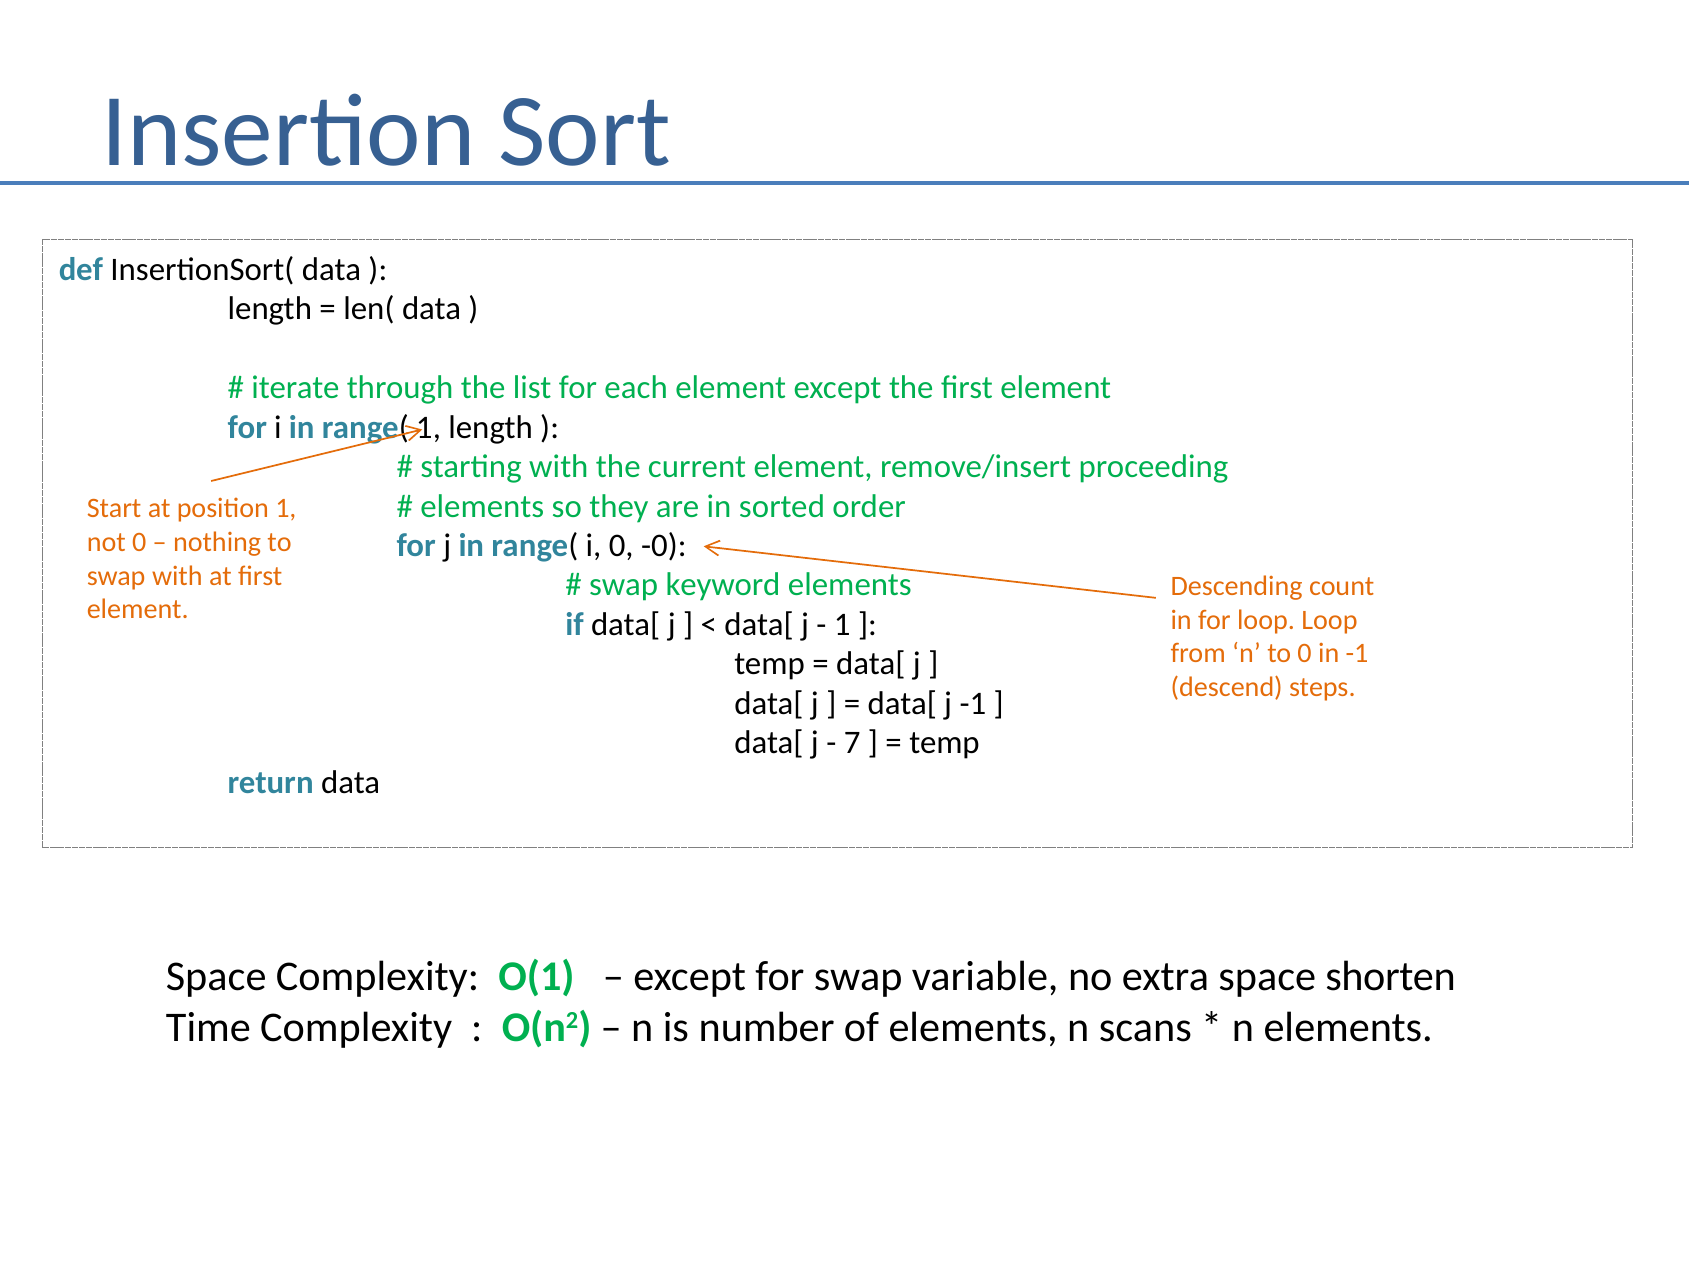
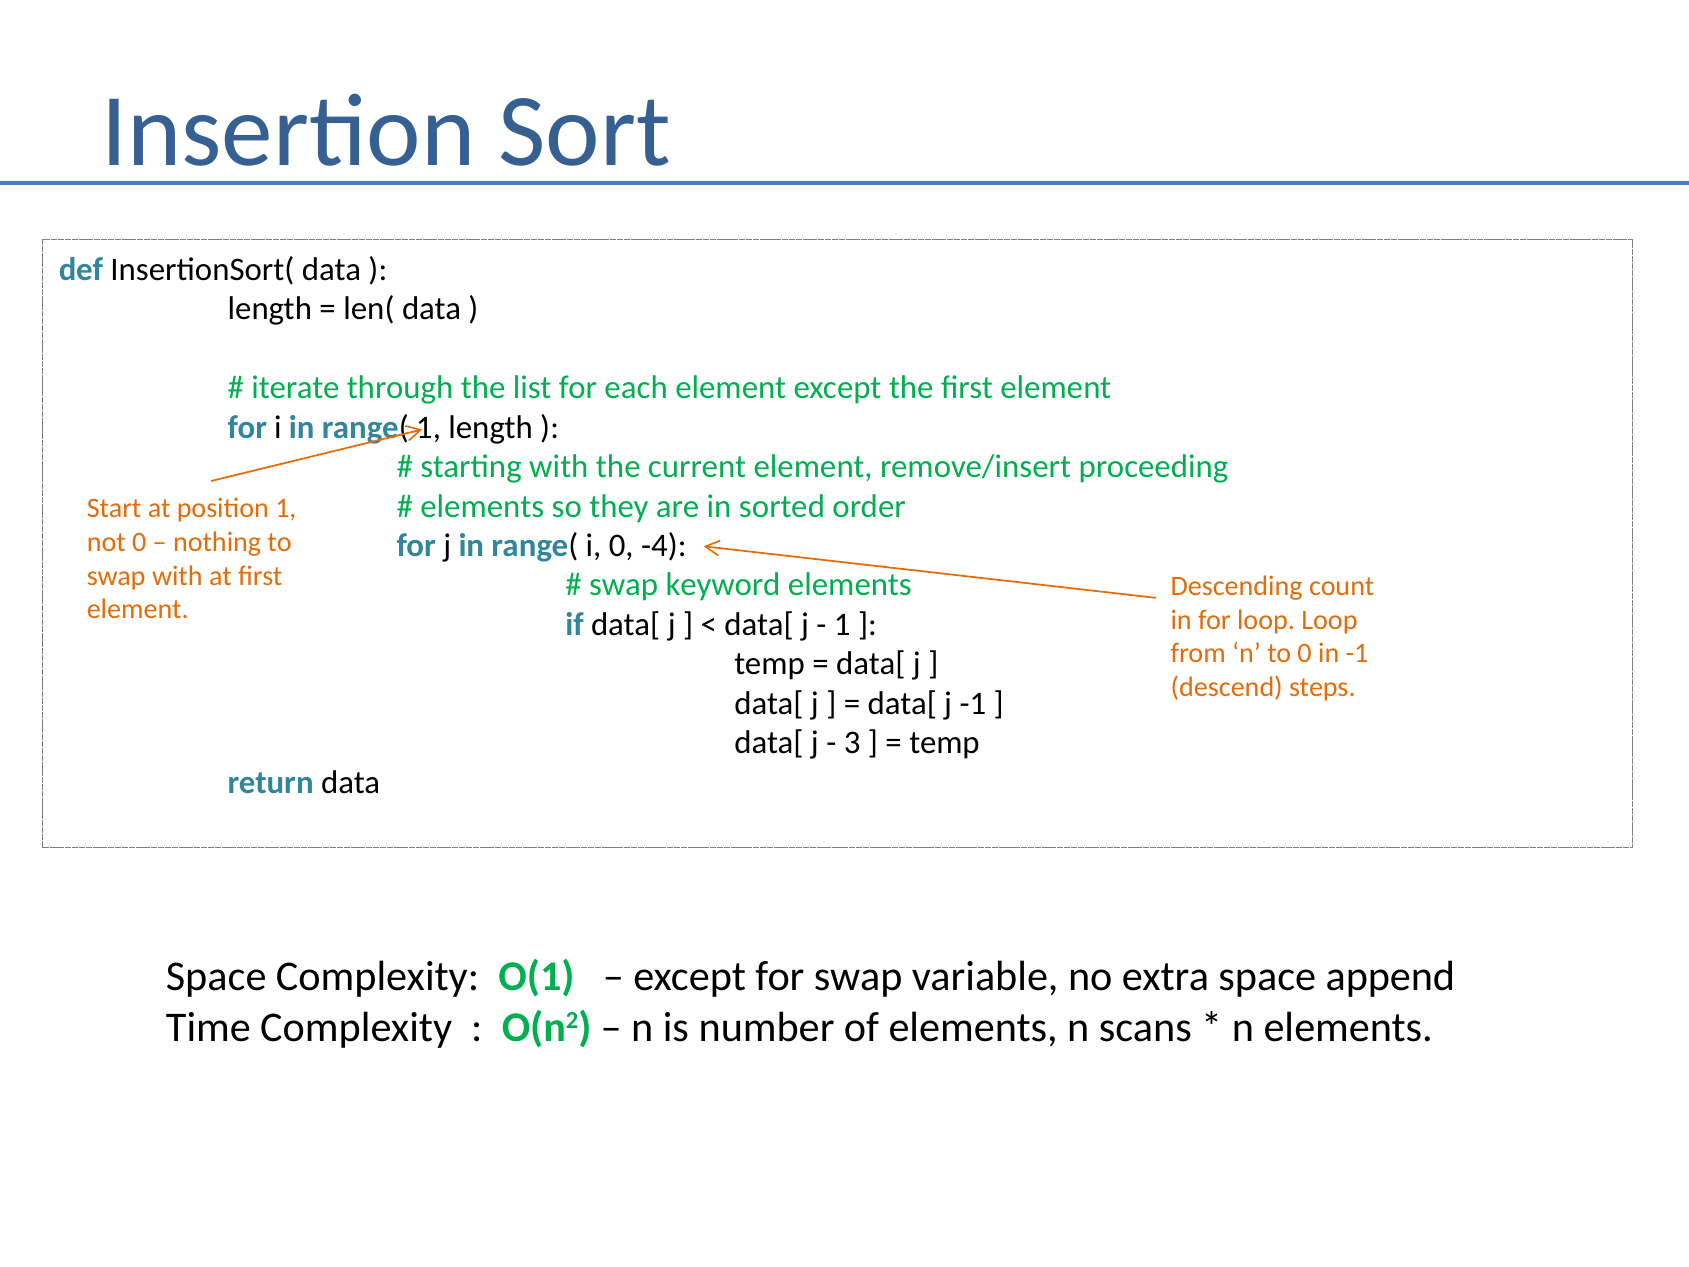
-0: -0 -> -4 (664, 546)
7: 7 -> 3 (852, 743)
shorten: shorten -> append (1390, 976)
